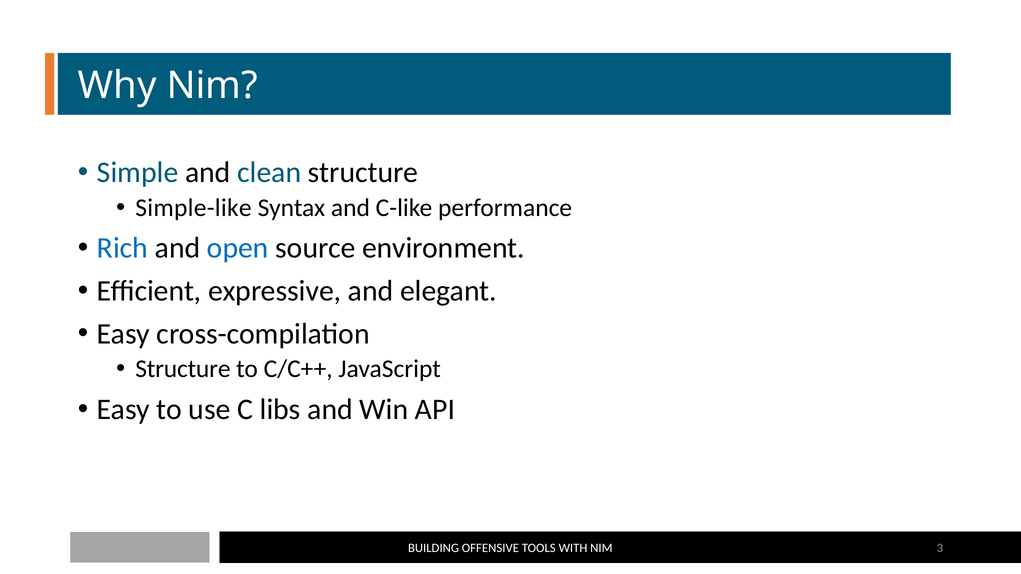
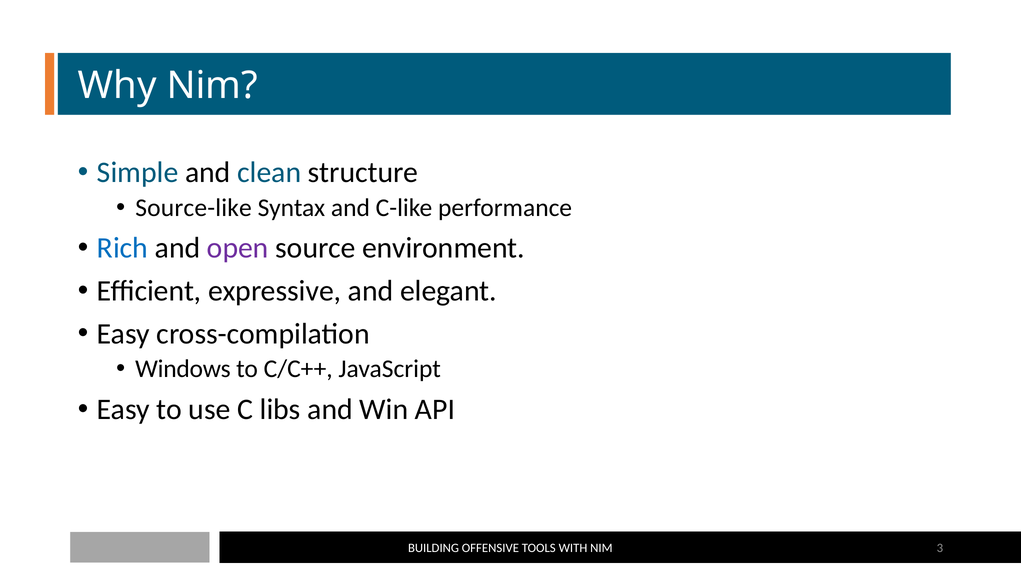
Simple-like: Simple-like -> Source-like (194, 208)
open colour: blue -> purple (238, 248)
Structure: Structure -> Windows (183, 369)
